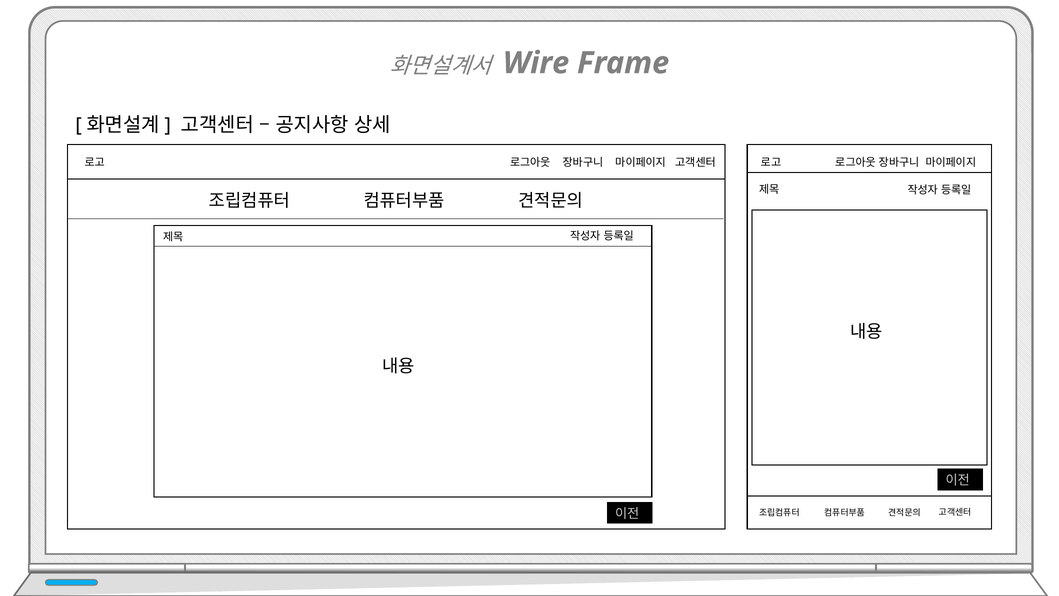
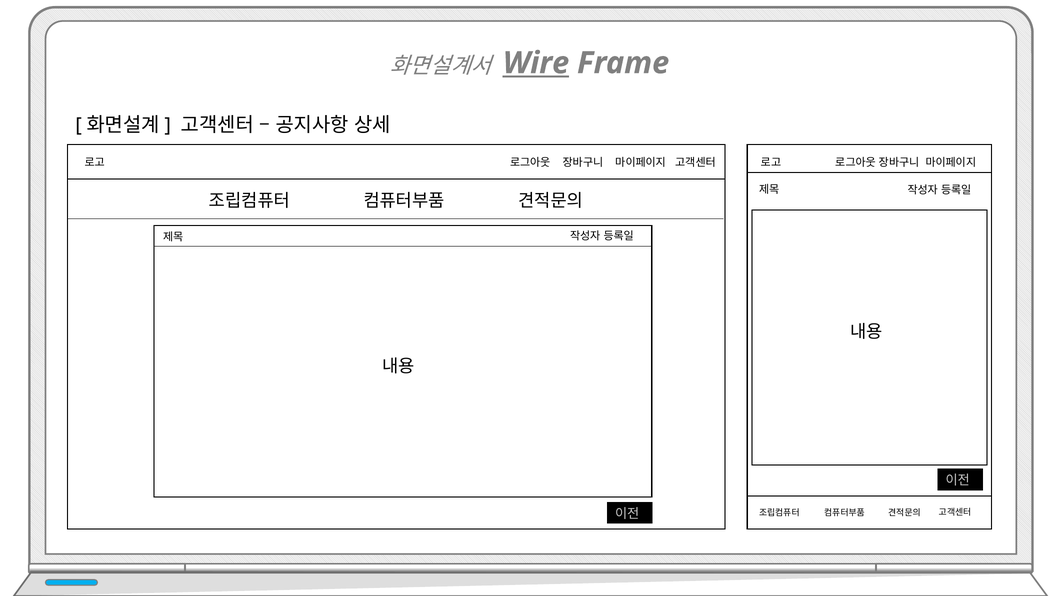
Wire underline: none -> present (536, 63)
